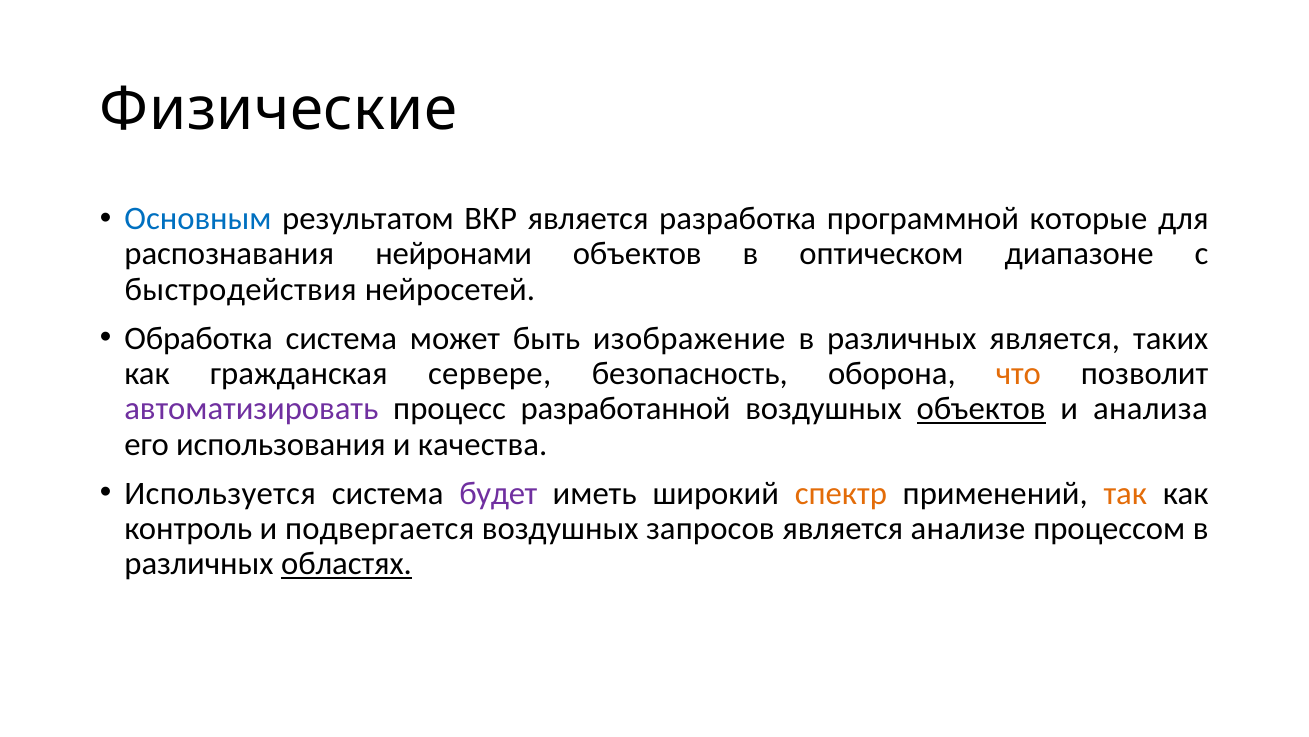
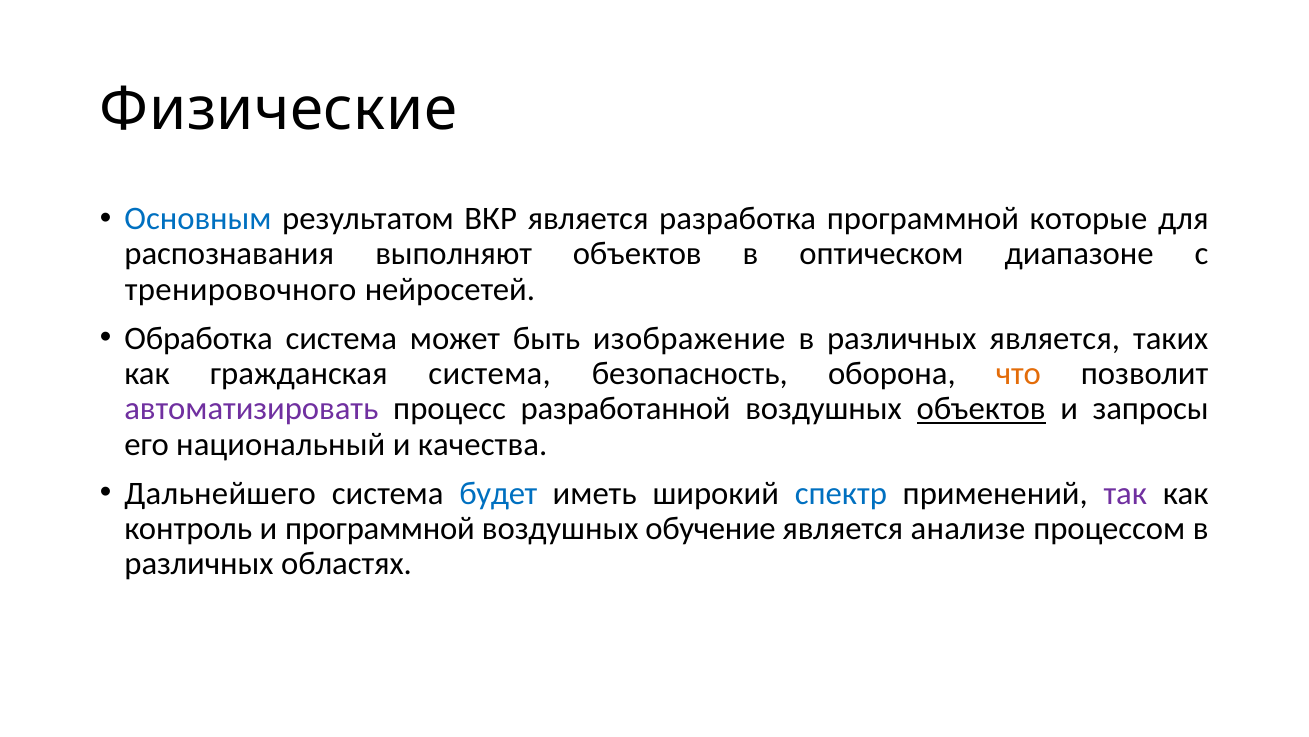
нейронами: нейронами -> выполняют (454, 254)
быстродействия: быстродействия -> тренировочного (241, 289)
гражданская сервере: сервере -> система (490, 373)
анализа: анализа -> запросы (1151, 409)
использования: использования -> национальный (281, 444)
Используется: Используется -> Дальнейшего (220, 493)
будет colour: purple -> blue (498, 493)
спектр colour: orange -> blue (841, 493)
так colour: orange -> purple (1125, 493)
и подвергается: подвергается -> программной (380, 528)
запросов: запросов -> обучение (711, 528)
областях underline: present -> none (346, 564)
